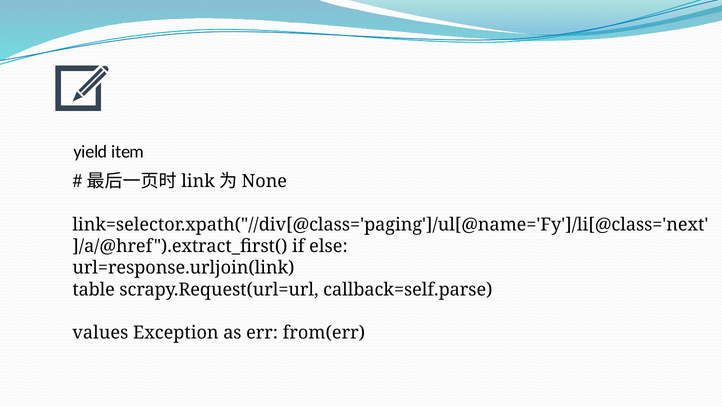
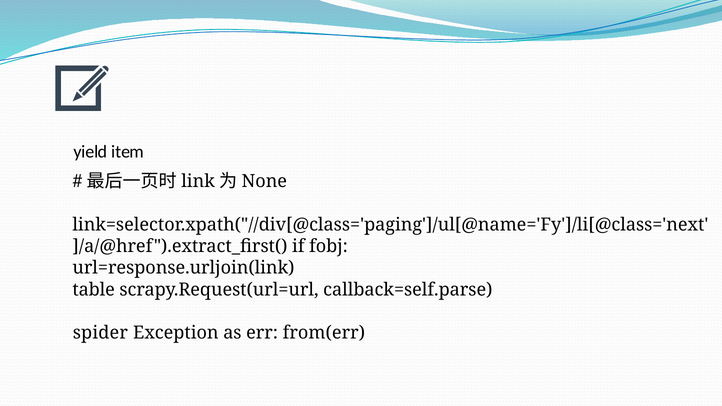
else: else -> fobj (329, 246)
values: values -> spider (100, 333)
